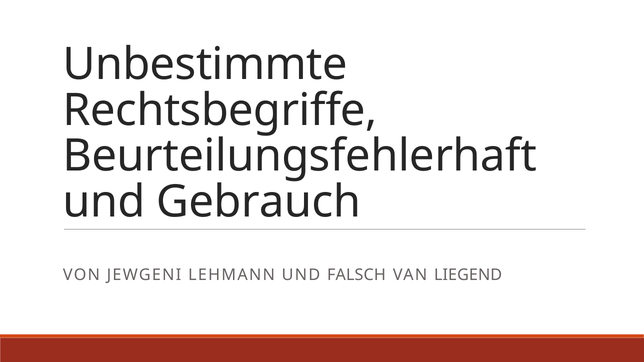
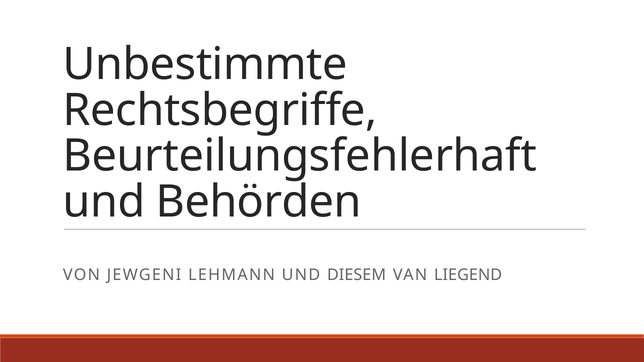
Gebrauch: Gebrauch -> Behörden (259, 202)
FALSCH: FALSCH -> DIESEM (357, 275)
